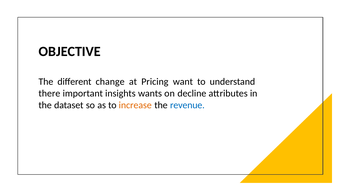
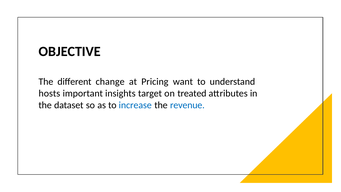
there: there -> hosts (49, 93)
wants: wants -> target (150, 93)
decline: decline -> treated (192, 93)
increase colour: orange -> blue (135, 105)
